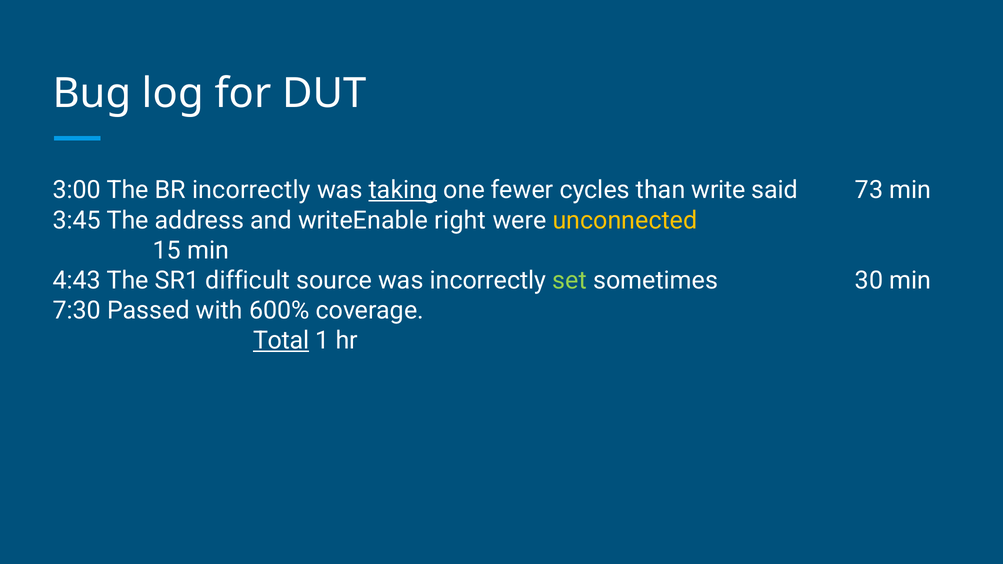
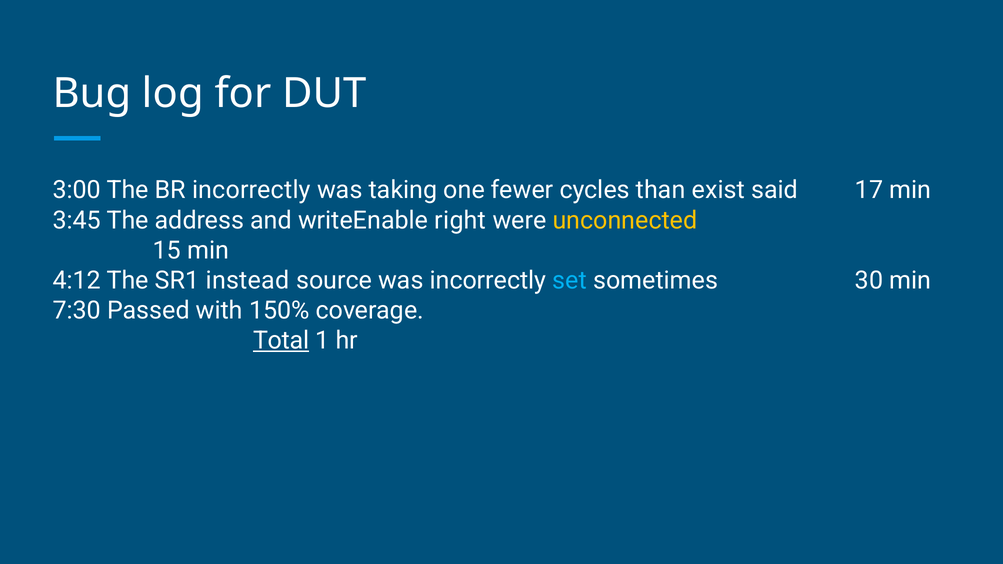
taking underline: present -> none (403, 190)
write: write -> exist (718, 190)
73: 73 -> 17 (869, 190)
4:43: 4:43 -> 4:12 (77, 281)
difficult: difficult -> instead (248, 281)
set colour: light green -> light blue (570, 281)
600%: 600% -> 150% (279, 311)
